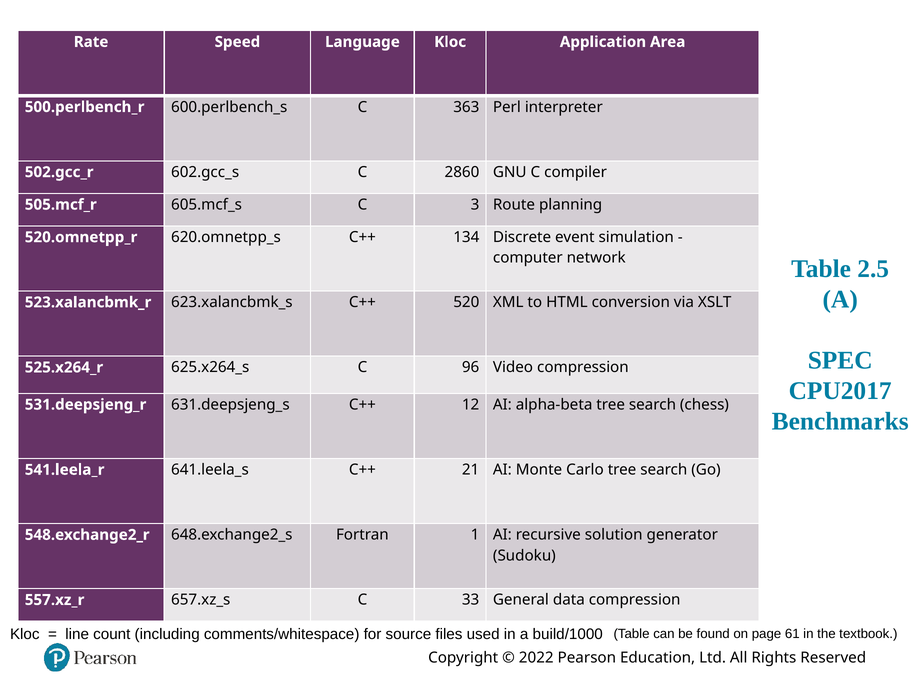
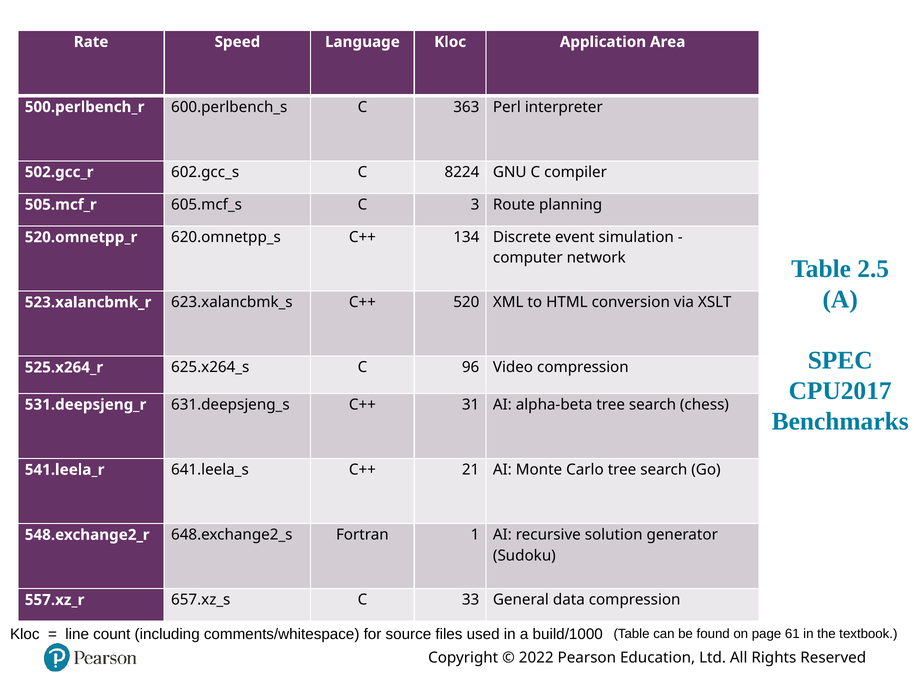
2860: 2860 -> 8224 (462, 172)
12: 12 -> 31 (471, 404)
